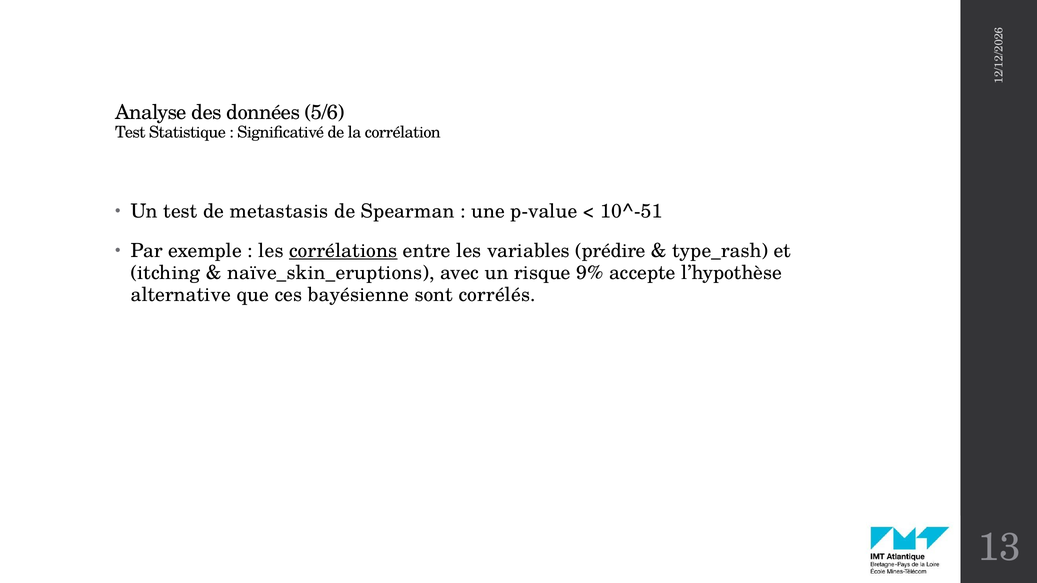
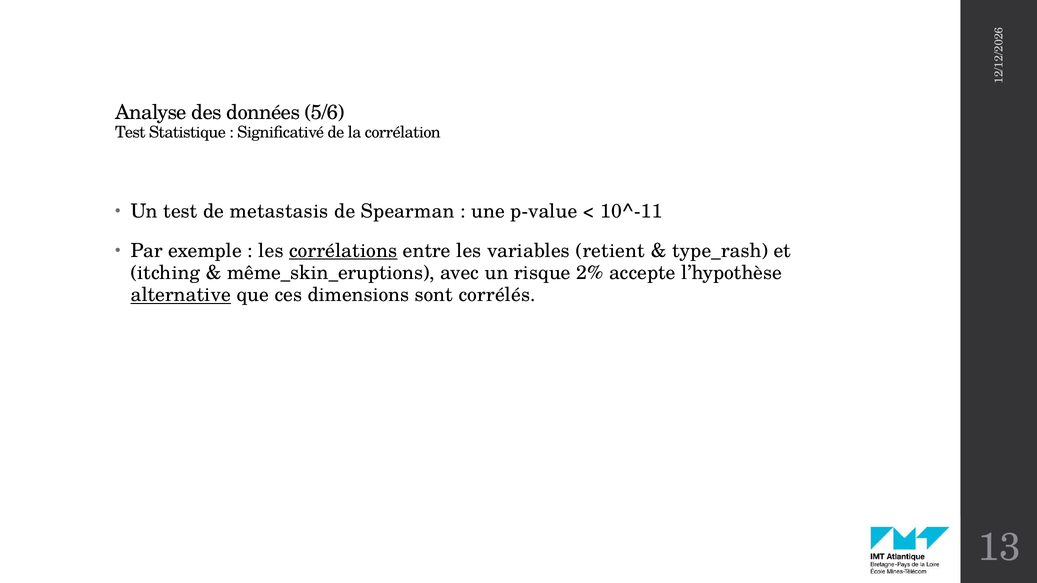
10^-51: 10^-51 -> 10^-11 (631, 211)
prédire: prédire -> retient (610, 251)
naïve_skin_eruptions: naïve_skin_eruptions -> même_skin_eruptions (331, 273)
9%: 9% -> 2% (590, 273)
alternative underline: none -> present (181, 295)
bayésienne: bayésienne -> dimensions (358, 295)
